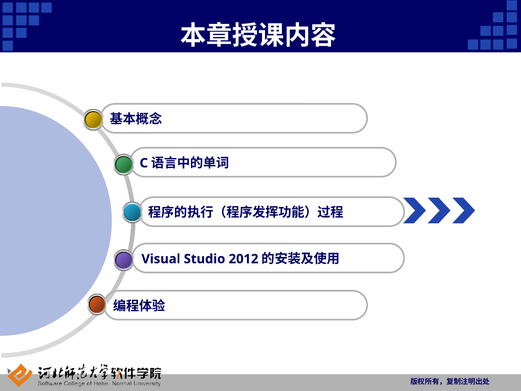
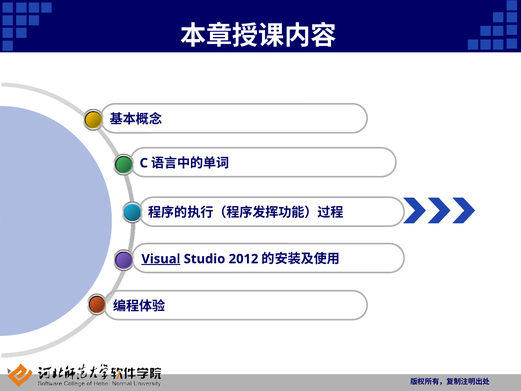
Visual underline: none -> present (161, 259)
